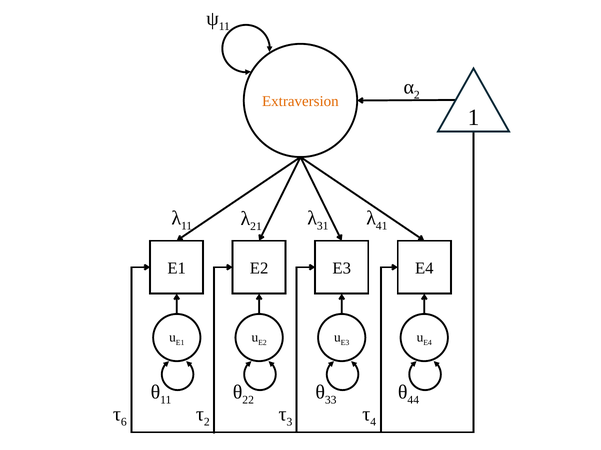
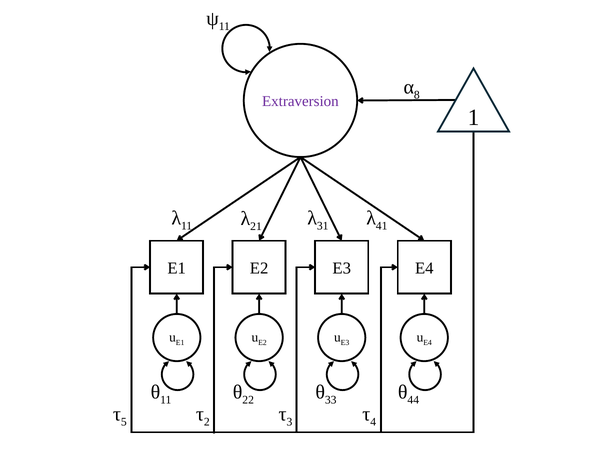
2: 2 -> 8 (417, 95)
Extraversion colour: orange -> purple (300, 102)
6: 6 -> 5 (124, 423)
